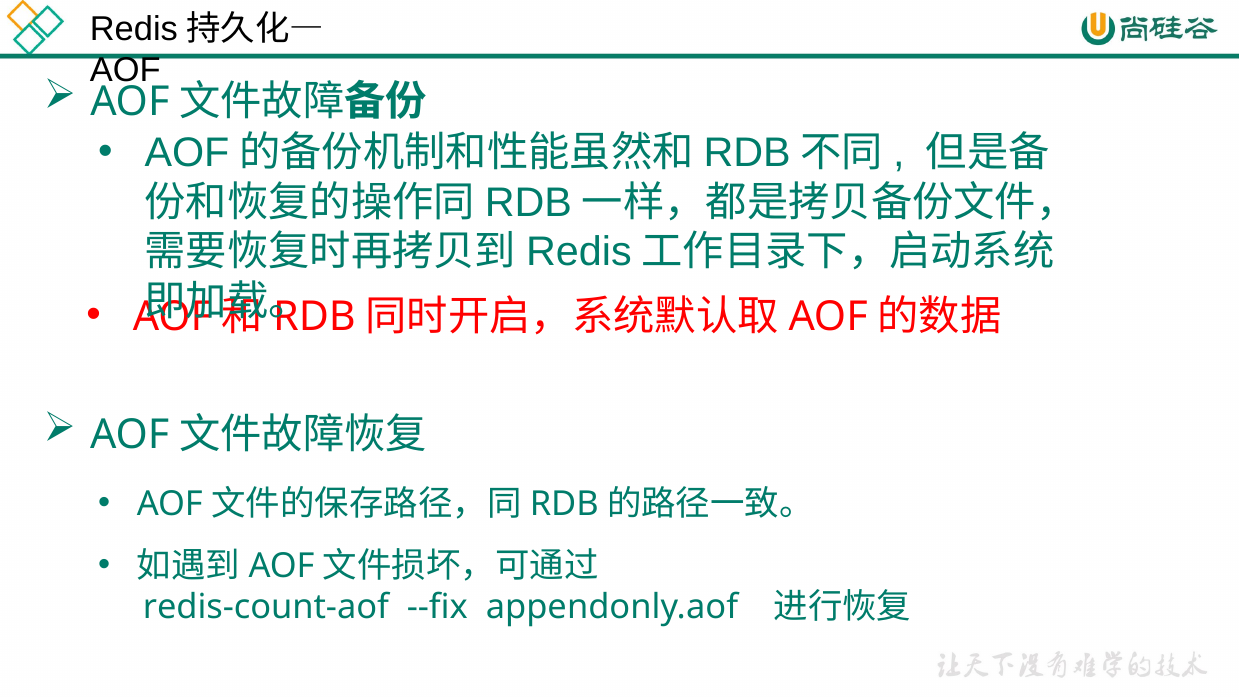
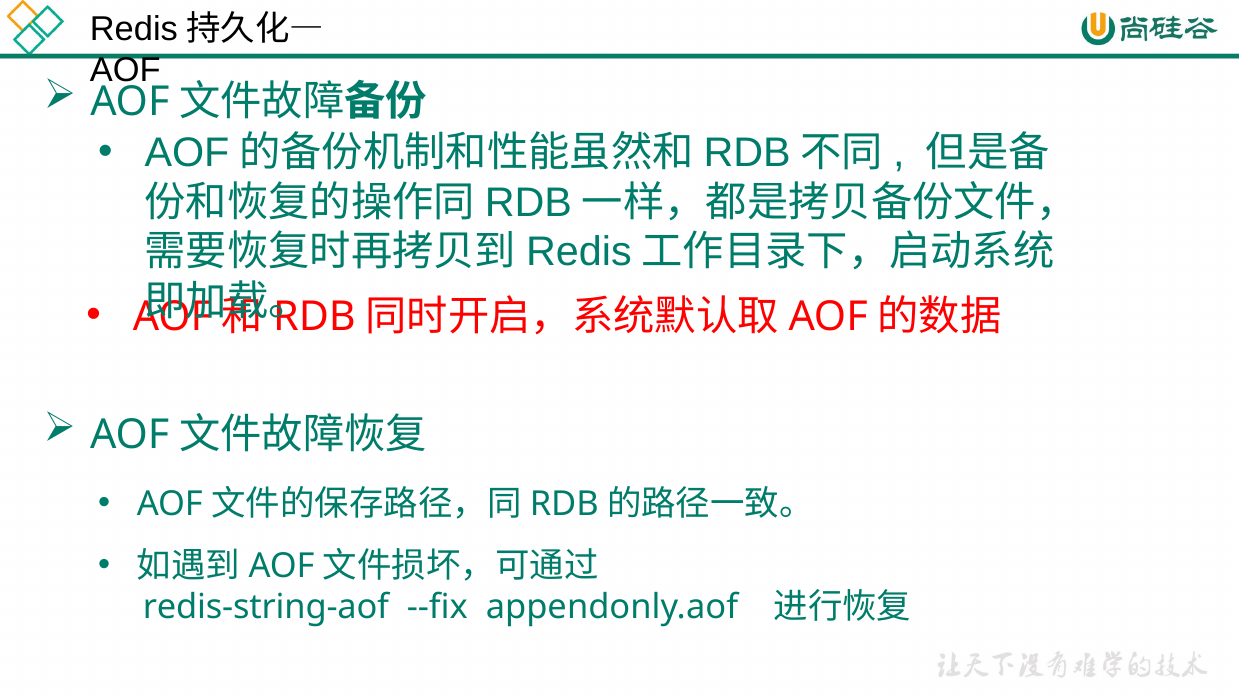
redis-count-aof: redis-count-aof -> redis-string-aof (266, 607)
